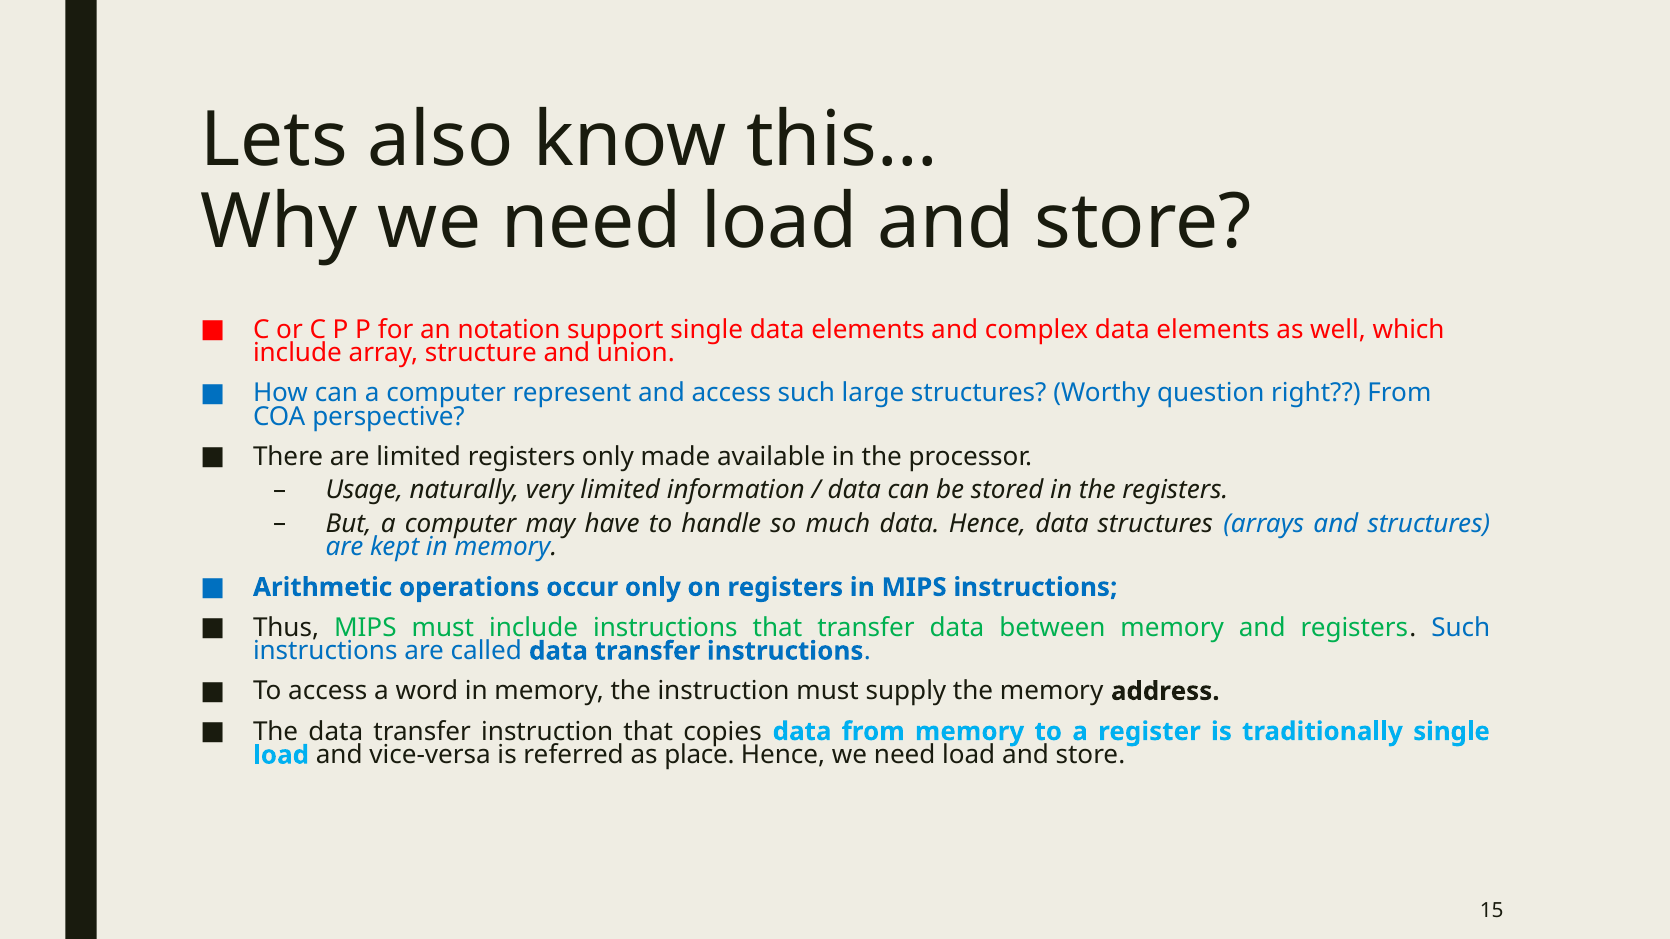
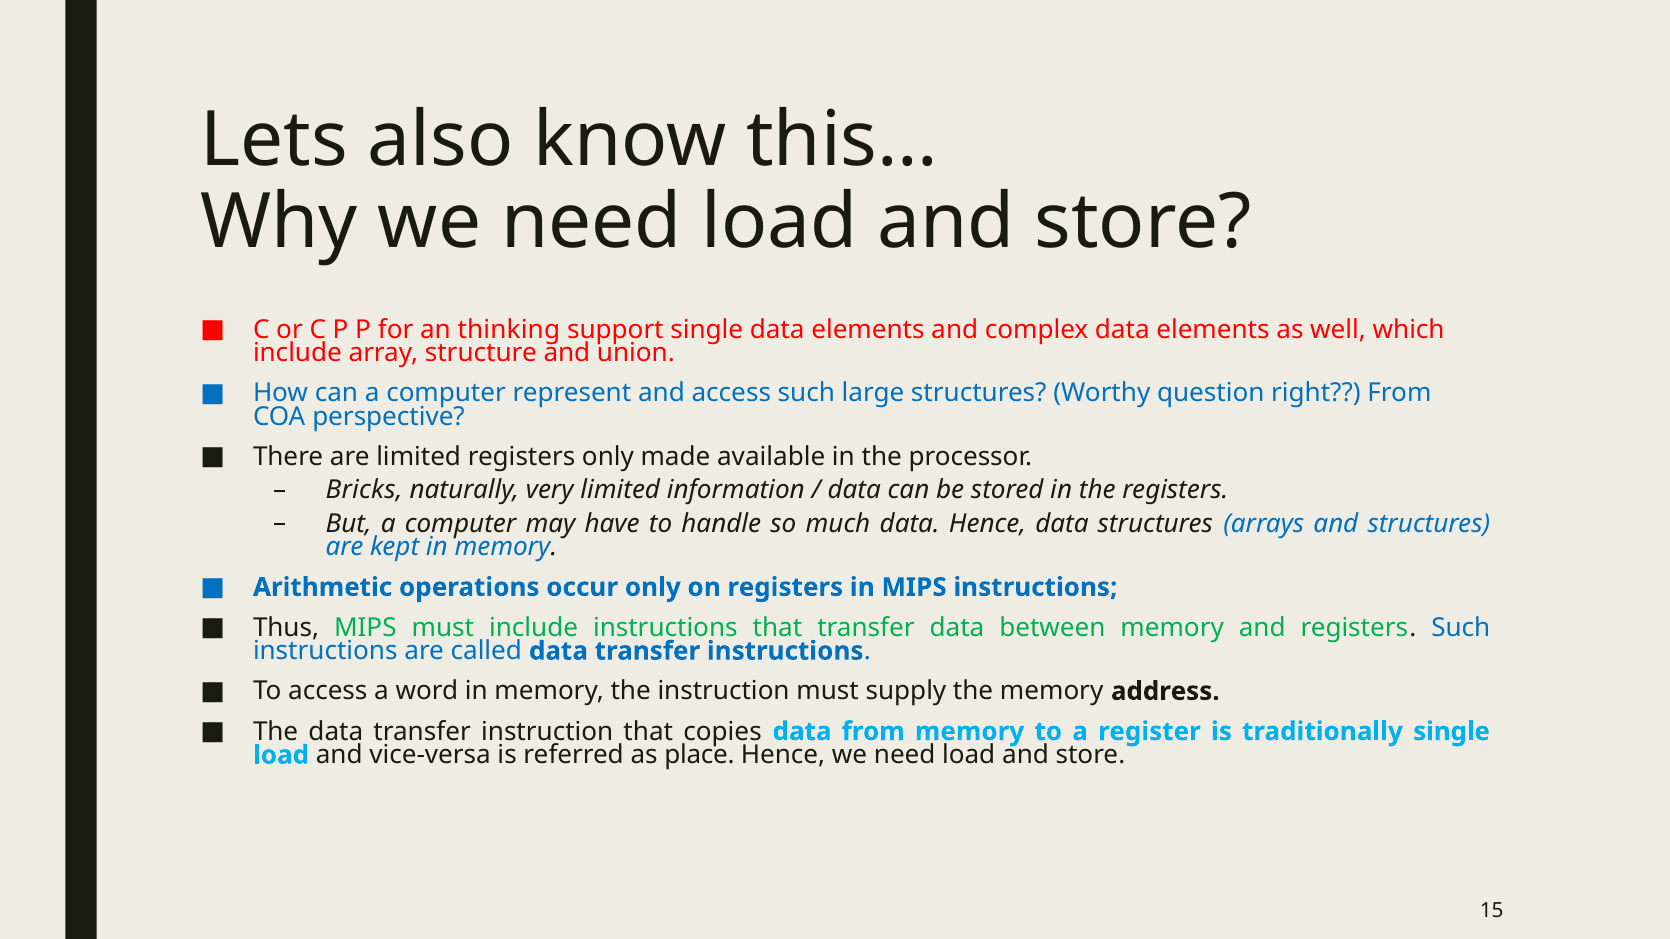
notation: notation -> thinking (509, 330)
Usage: Usage -> Bricks (364, 490)
